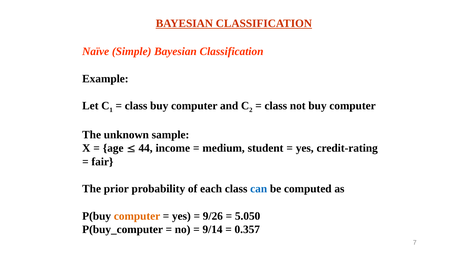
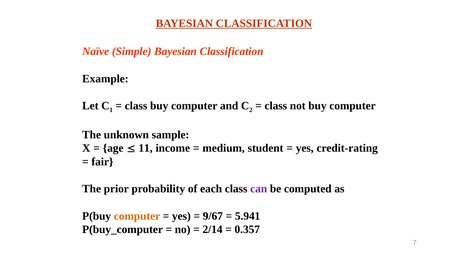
44: 44 -> 11 (146, 148)
can colour: blue -> purple (259, 189)
9/26: 9/26 -> 9/67 (213, 216)
5.050: 5.050 -> 5.941 (248, 216)
9/14: 9/14 -> 2/14 (213, 229)
